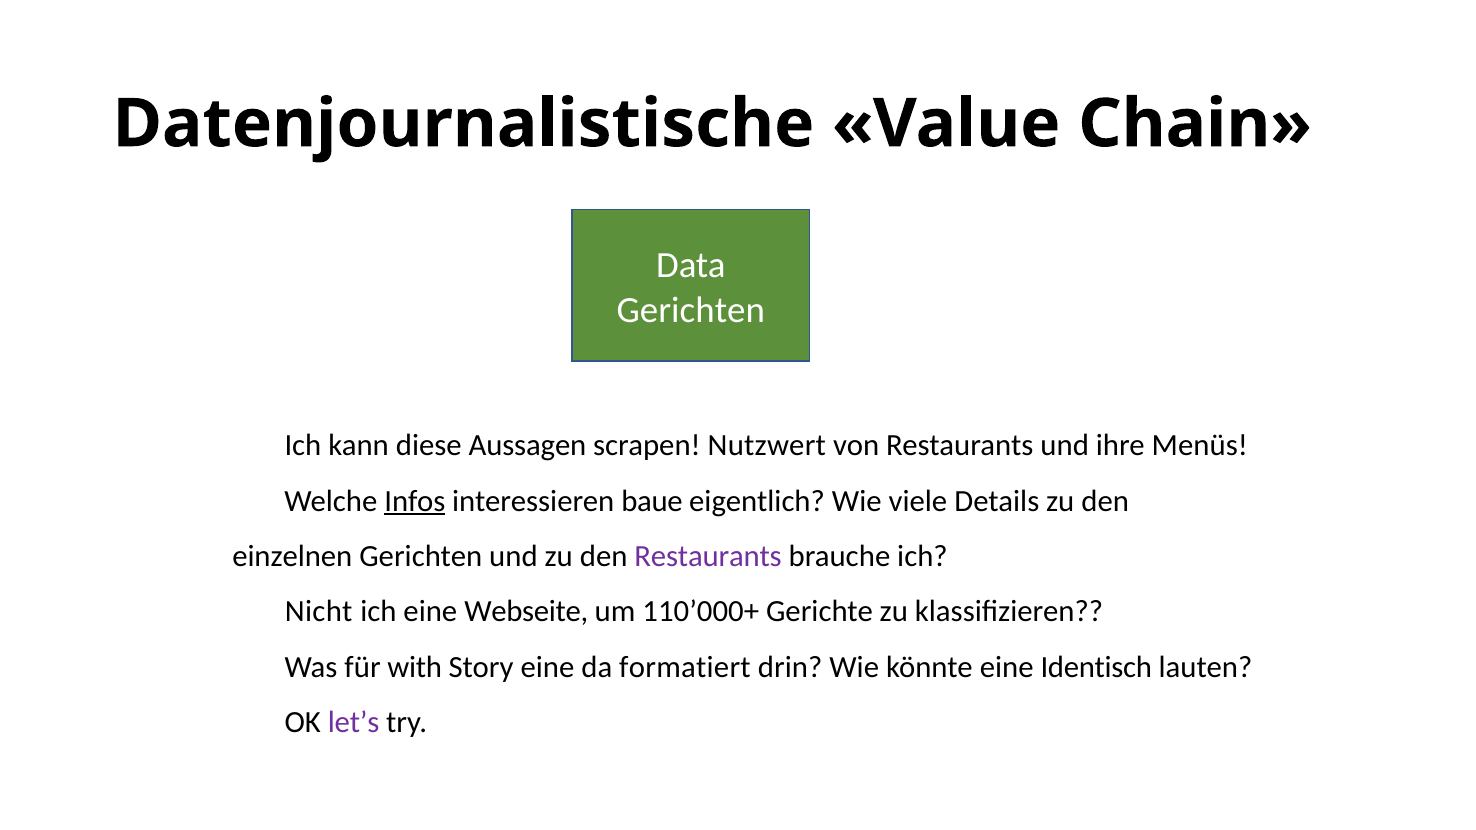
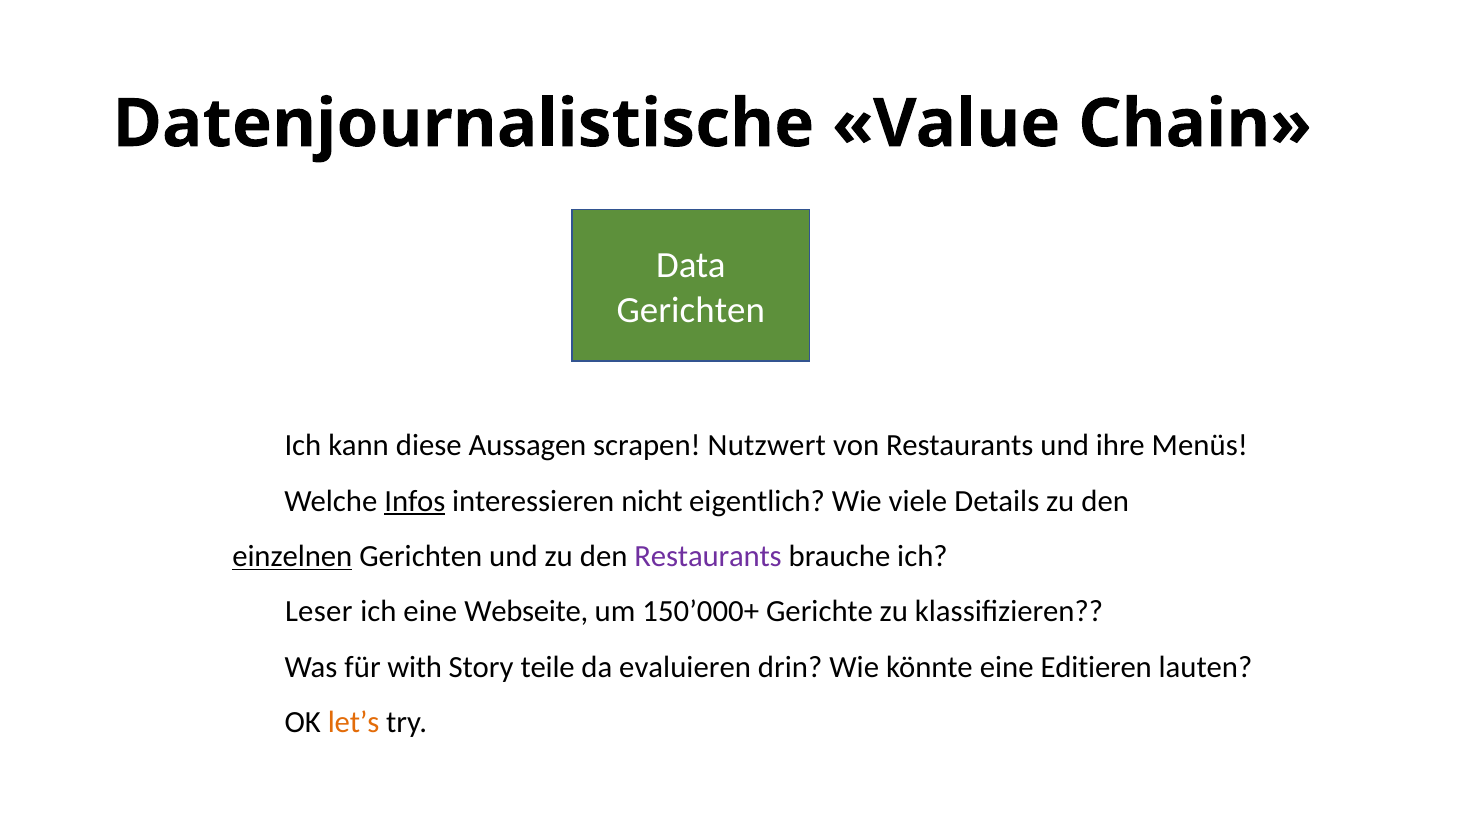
baue: baue -> nicht (652, 501)
einzelnen underline: none -> present (292, 556)
Nicht: Nicht -> Leser (319, 612)
110’000+: 110’000+ -> 150’000+ (701, 612)
Story eine: eine -> teile (548, 667)
formatiert: formatiert -> evaluieren (685, 667)
Identisch: Identisch -> Editieren (1096, 667)
let’s colour: purple -> orange (354, 723)
